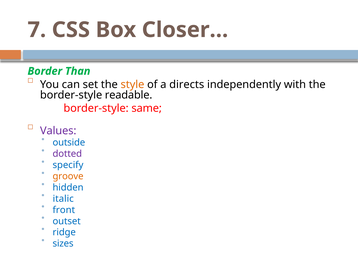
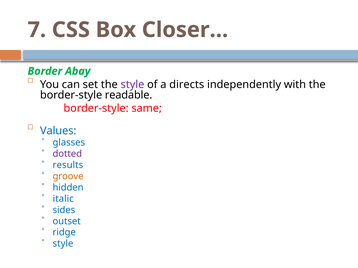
Than: Than -> Abay (78, 71)
style colour: orange -> purple (132, 85)
Values colour: purple -> blue (58, 131)
outside: outside -> glasses (69, 143)
specify: specify -> results (68, 165)
front: front -> sides (64, 210)
sizes: sizes -> style (63, 244)
